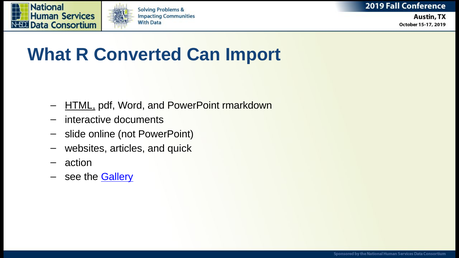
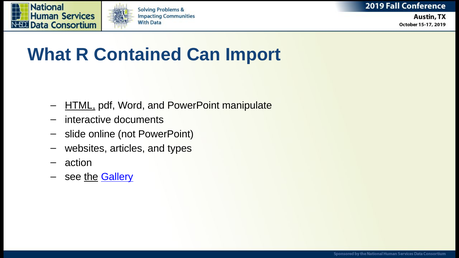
Converted: Converted -> Contained (138, 55)
rmarkdown: rmarkdown -> manipulate (247, 106)
quick: quick -> types (180, 149)
the underline: none -> present (91, 177)
